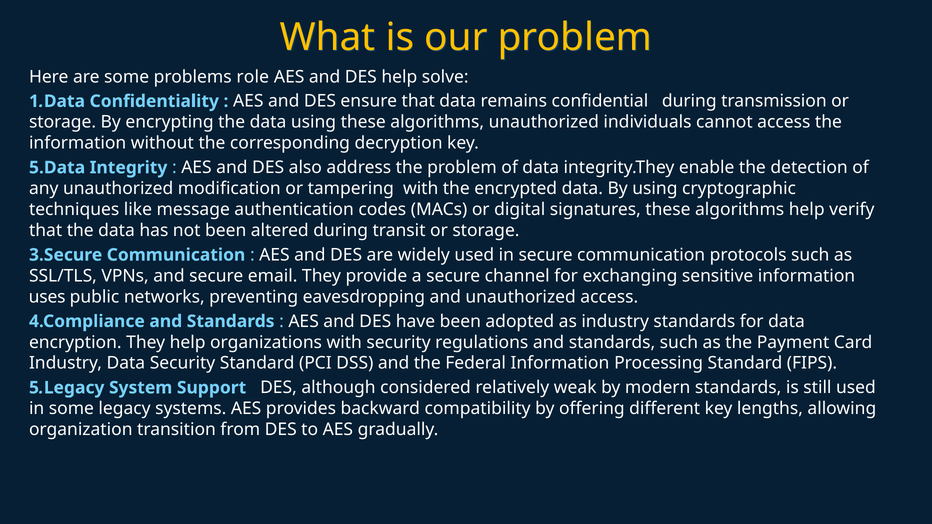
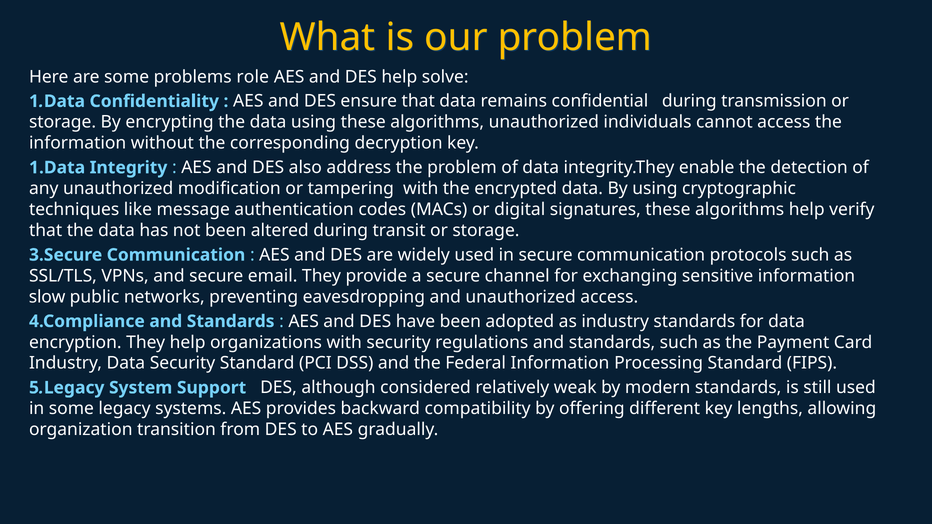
5.Data: 5.Data -> 1.Data (57, 168)
uses: uses -> slow (47, 297)
